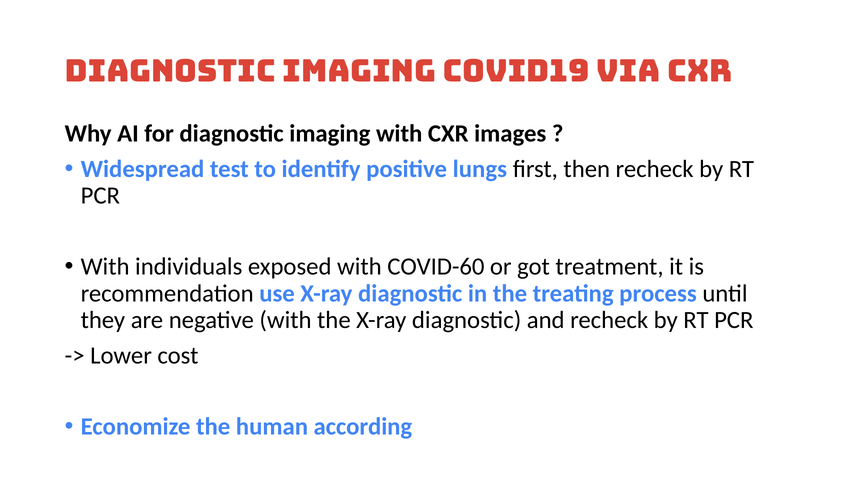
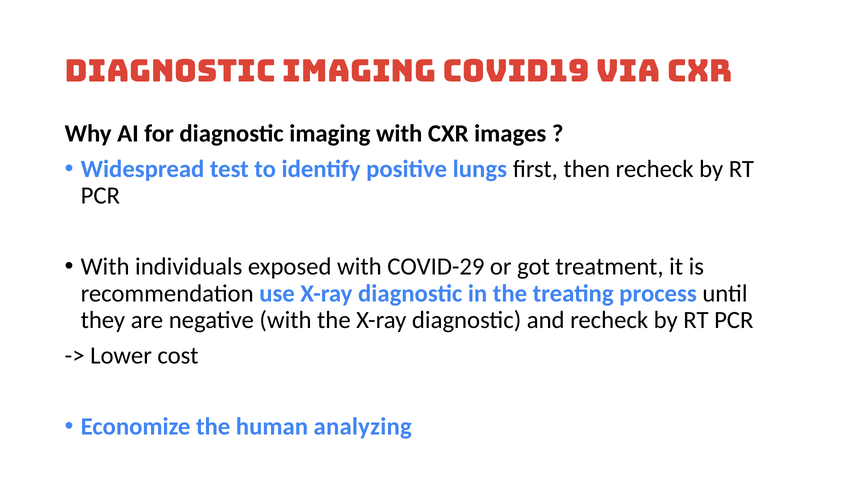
COVID-60: COVID-60 -> COVID-29 (436, 267)
according: according -> analyzing (363, 427)
